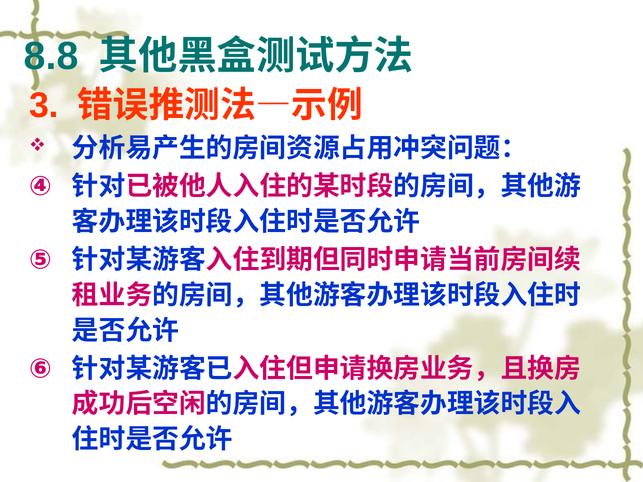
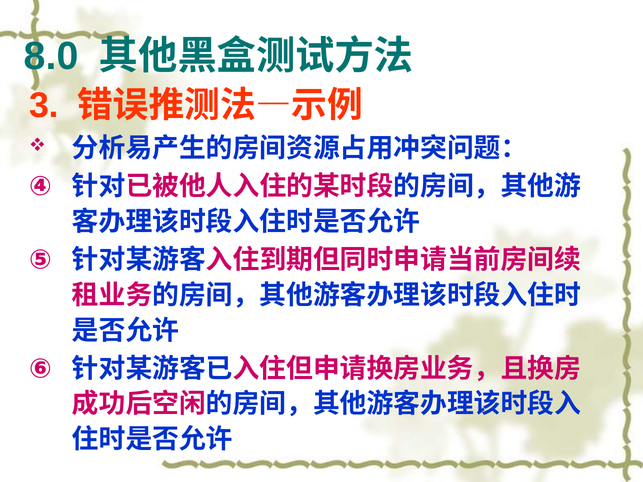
8.8: 8.8 -> 8.0 (51, 56)
